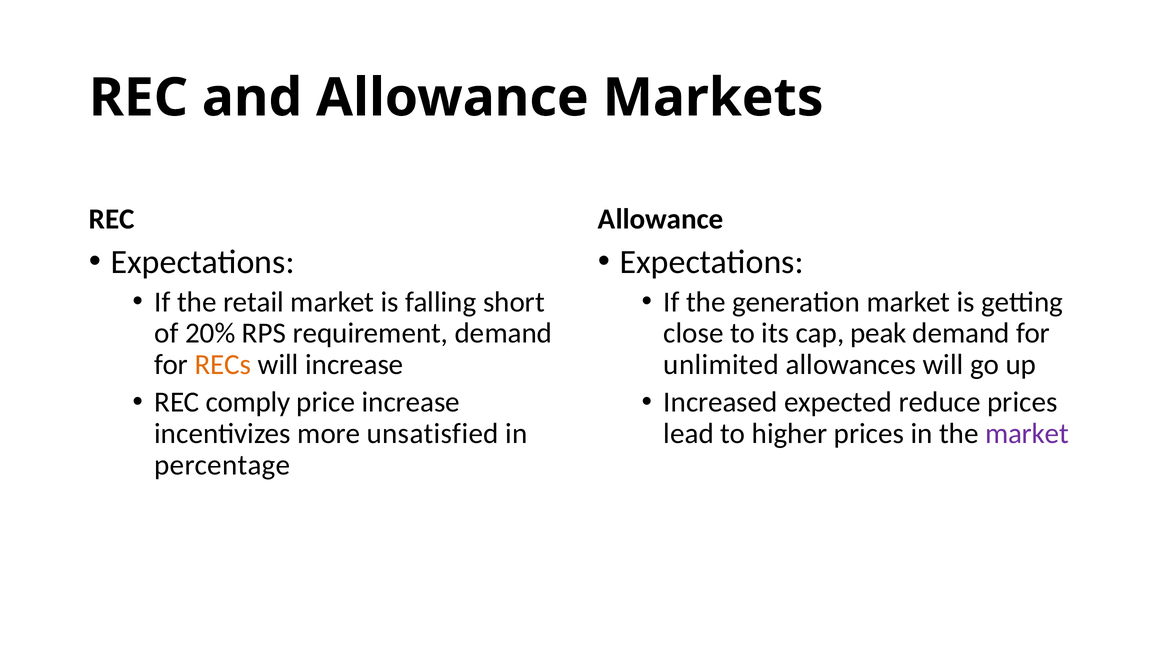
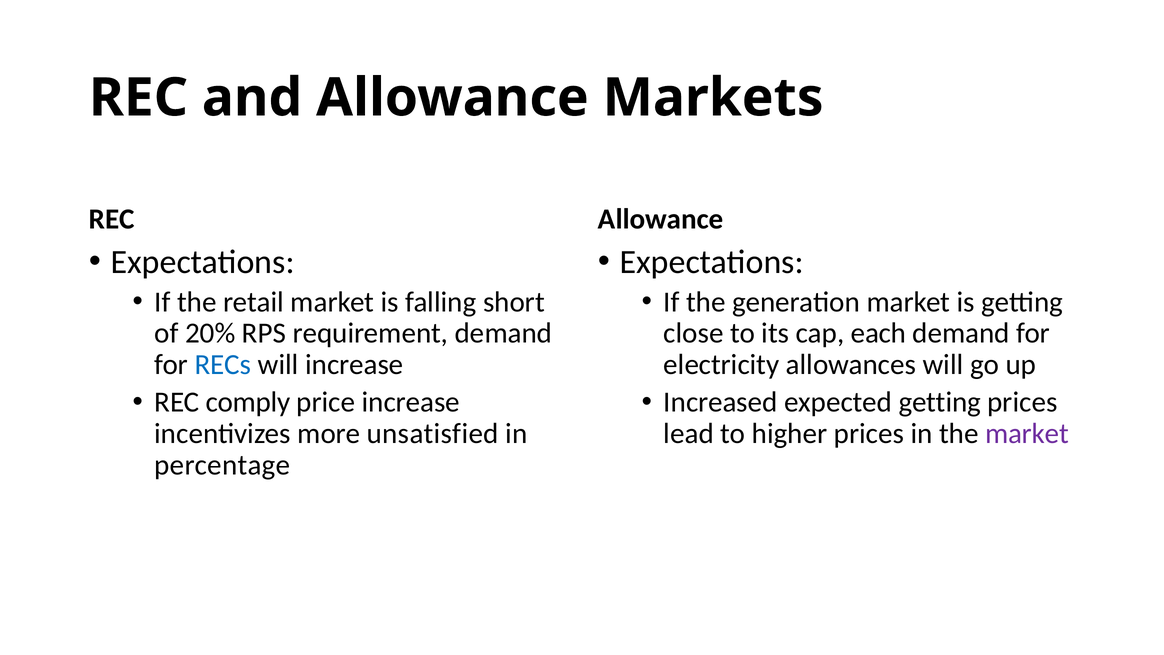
peak: peak -> each (878, 333)
RECs colour: orange -> blue (223, 365)
unlimited: unlimited -> electricity (721, 365)
expected reduce: reduce -> getting (940, 402)
